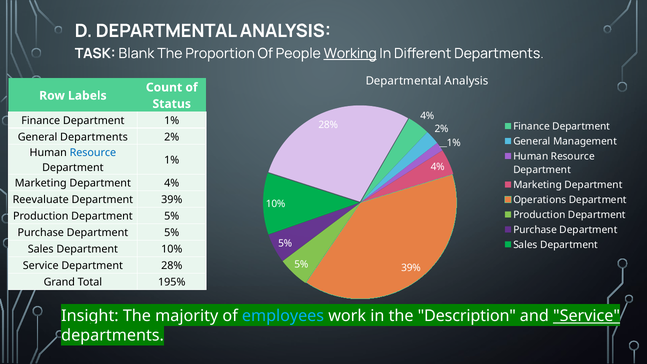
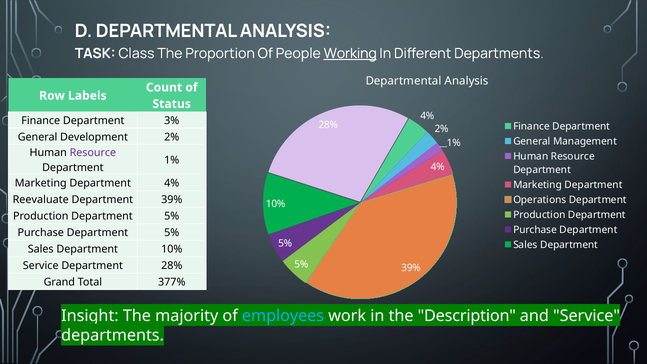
Blank: Blank -> Class (136, 53)
Finance Department 1%: 1% -> 3% (172, 121)
General Departments: Departments -> Development (94, 137)
Resource colour: blue -> purple (93, 153)
195%: 195% -> 377% (172, 282)
Service underline: present -> none (587, 316)
